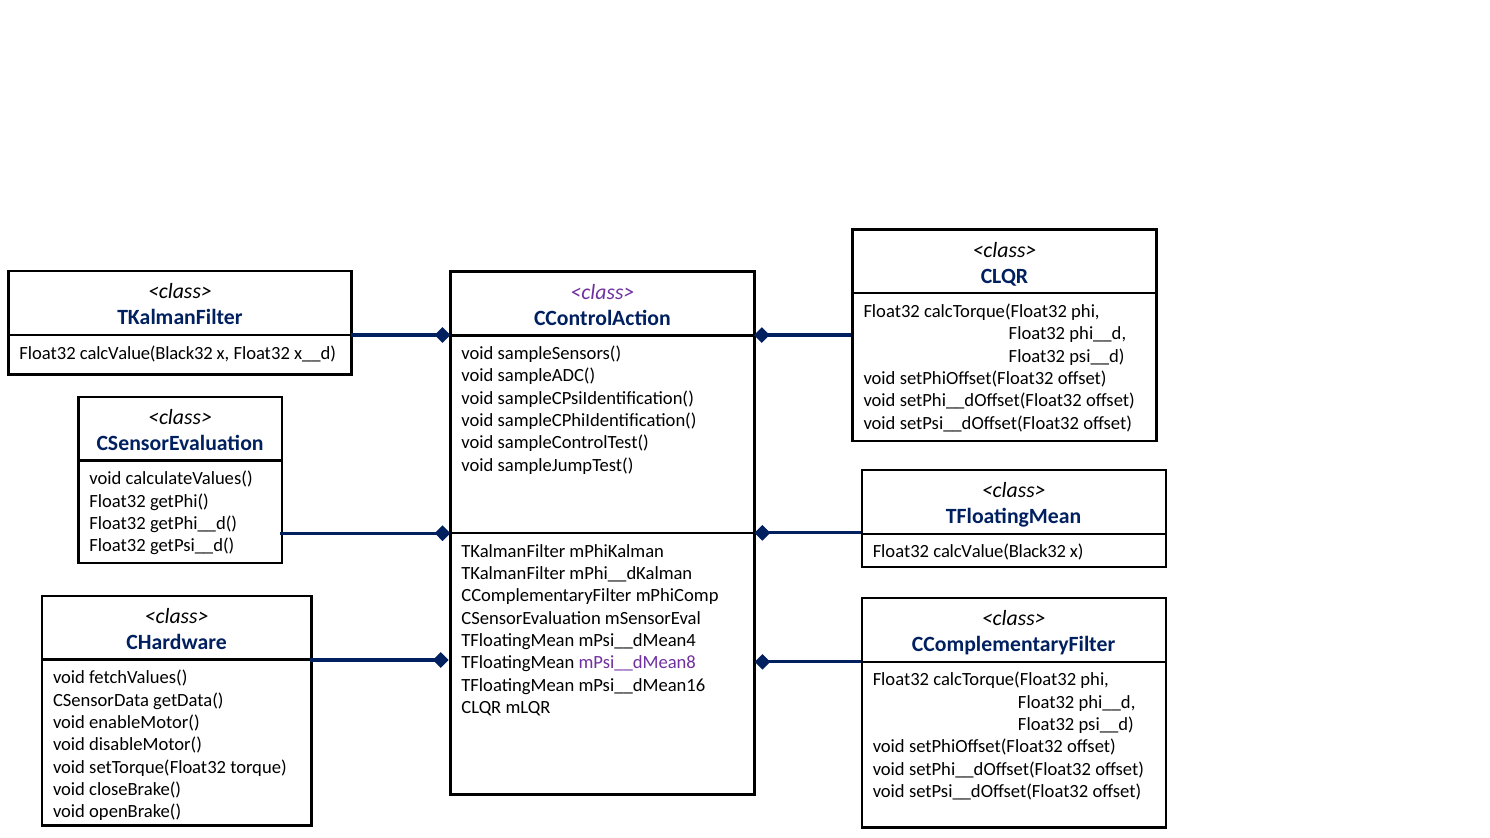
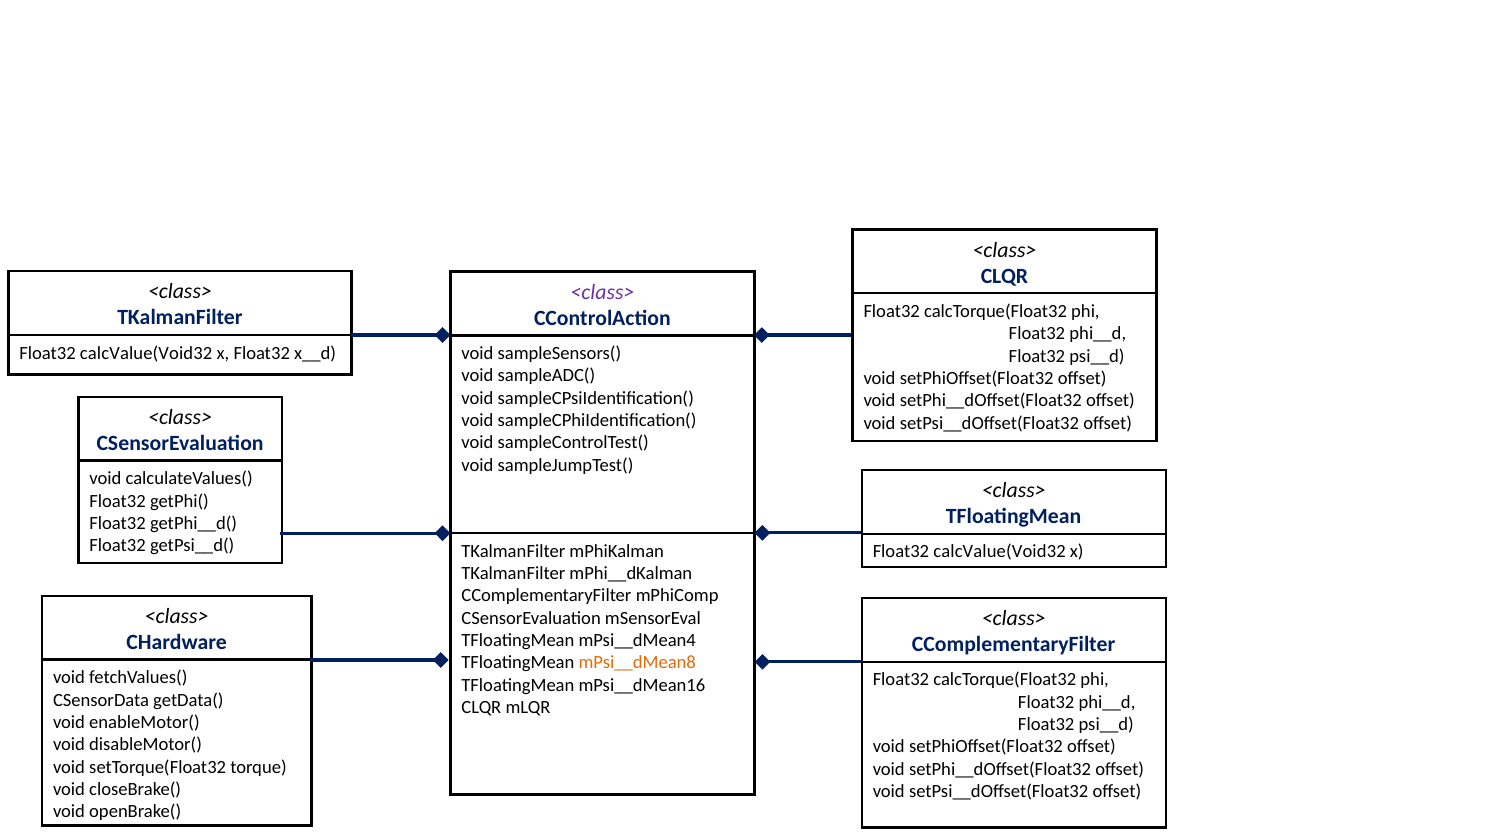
calcValue(Black32: calcValue(Black32 -> calcValue(Void32 (146, 353)
calcValue(Black32: calcValue(Black32 -> calcValue(Void32 (1000, 552)
mPsi__dMean8 colour: purple -> orange (637, 663)
